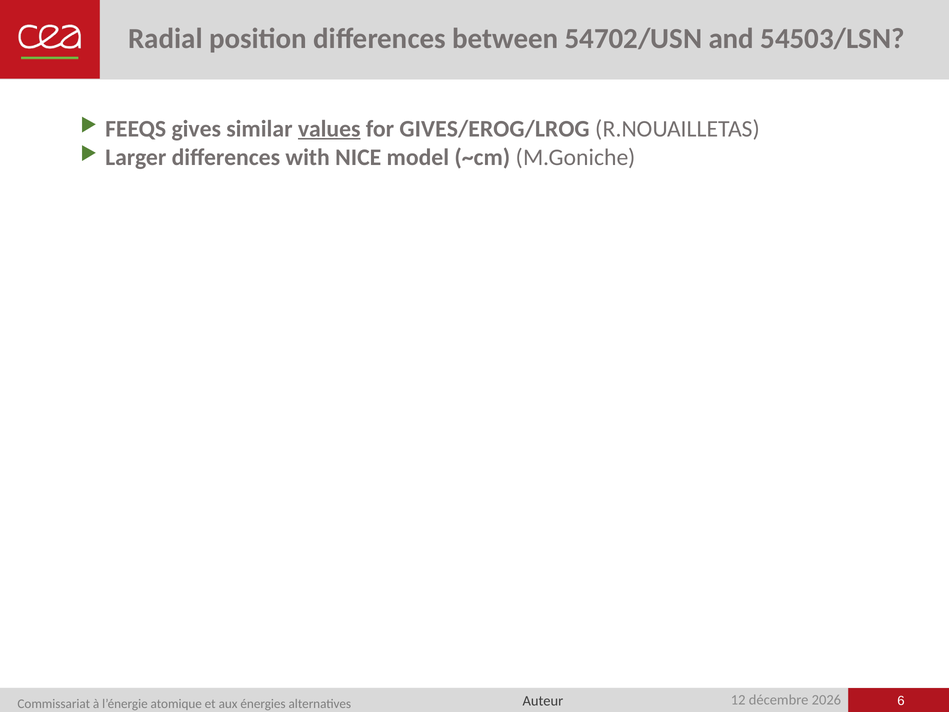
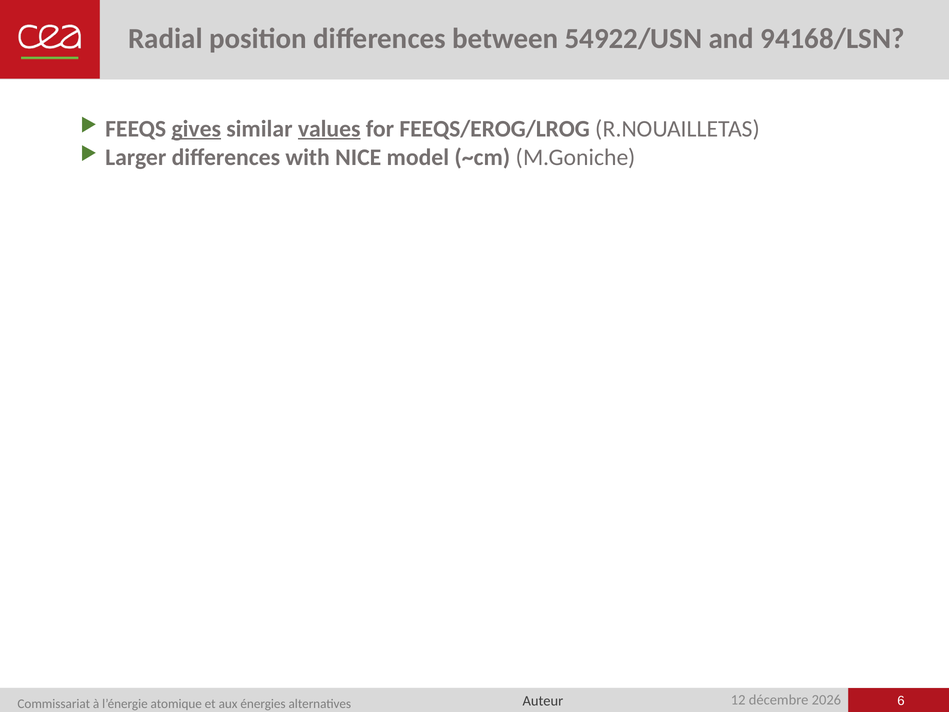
54702/USN: 54702/USN -> 54922/USN (633, 39)
54503/LSN: 54503/LSN -> 94168/LSN (833, 39)
gives underline: none -> present (196, 129)
GIVES/EROG/LROG: GIVES/EROG/LROG -> FEEQS/EROG/LROG (495, 129)
